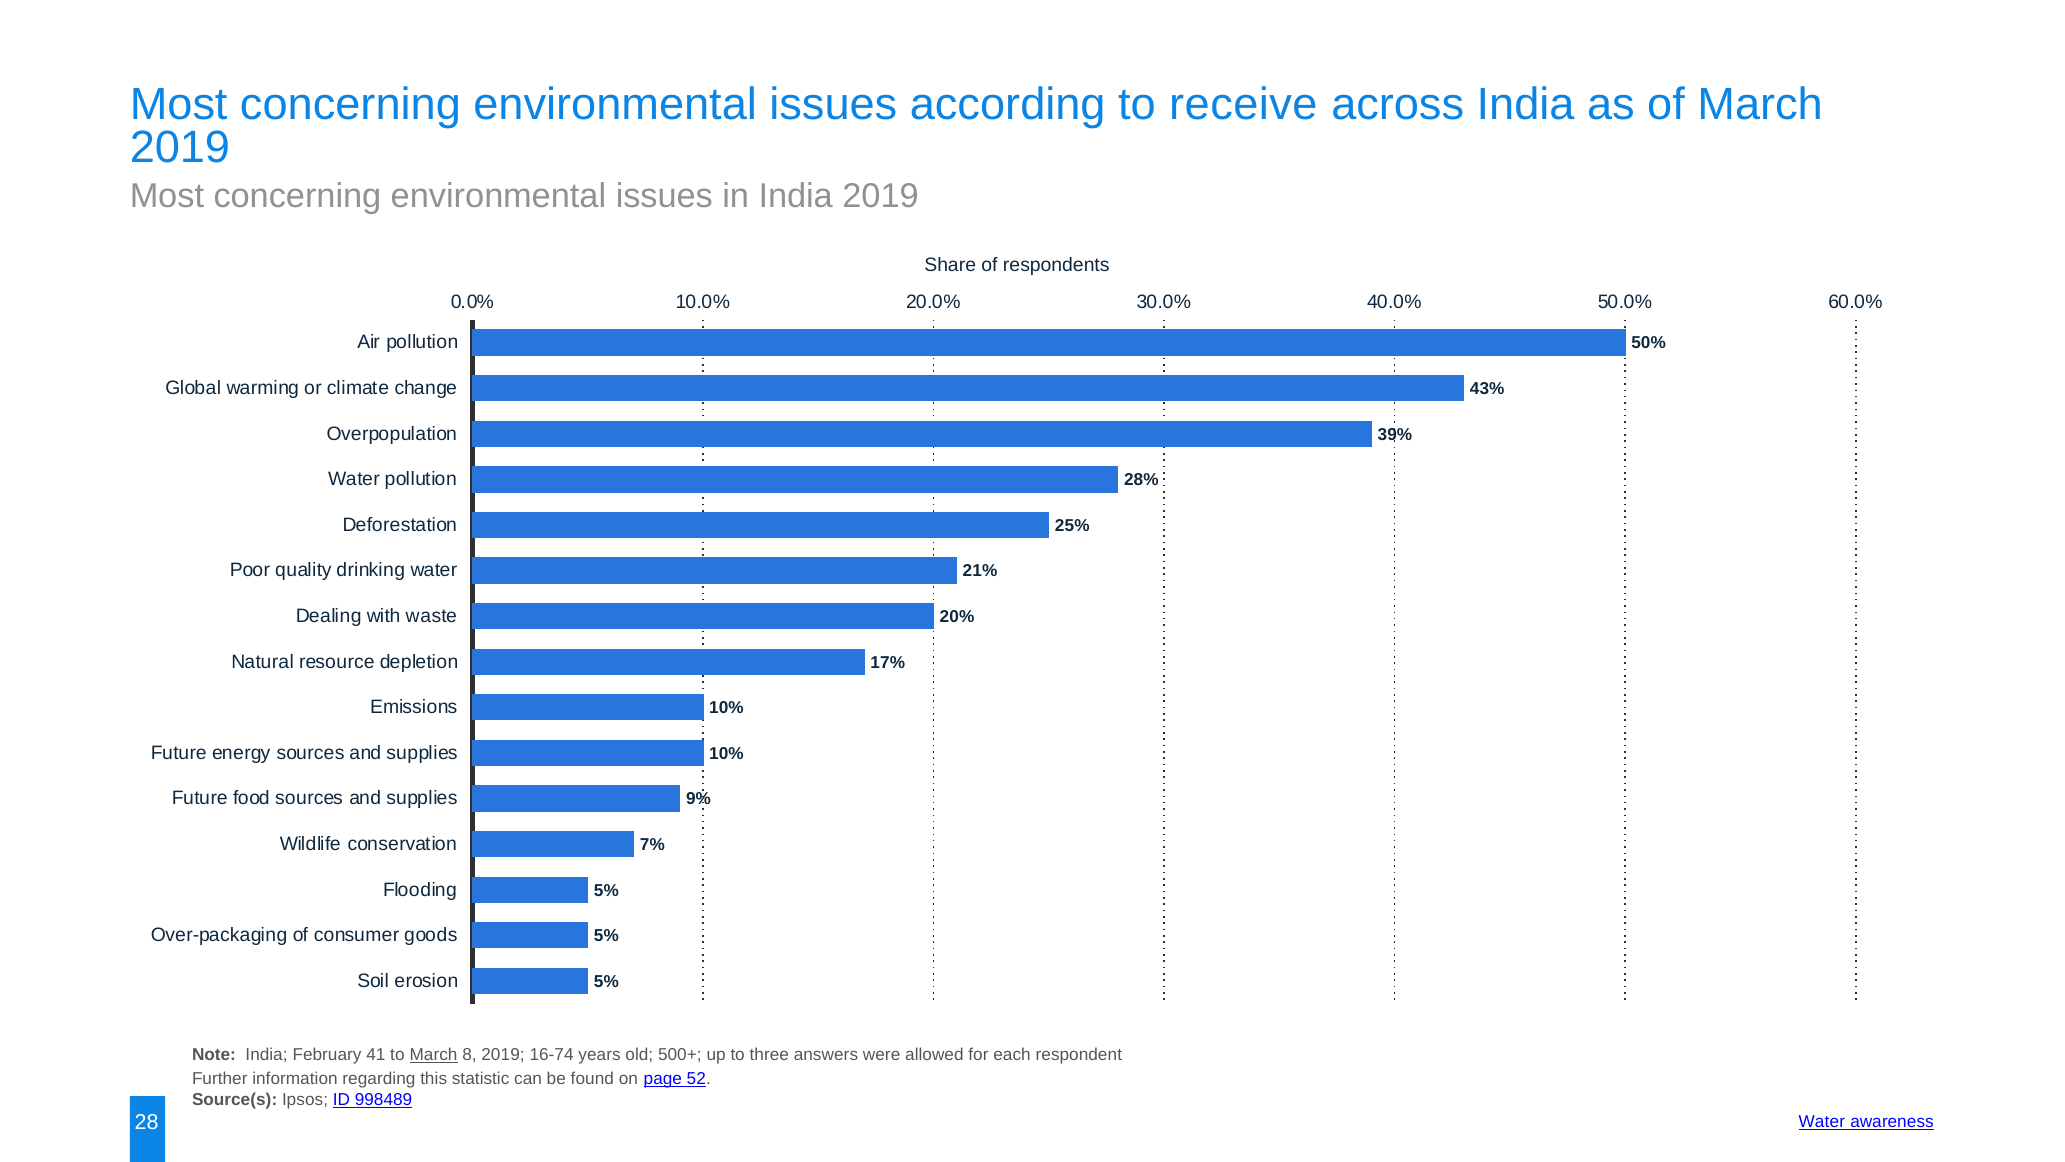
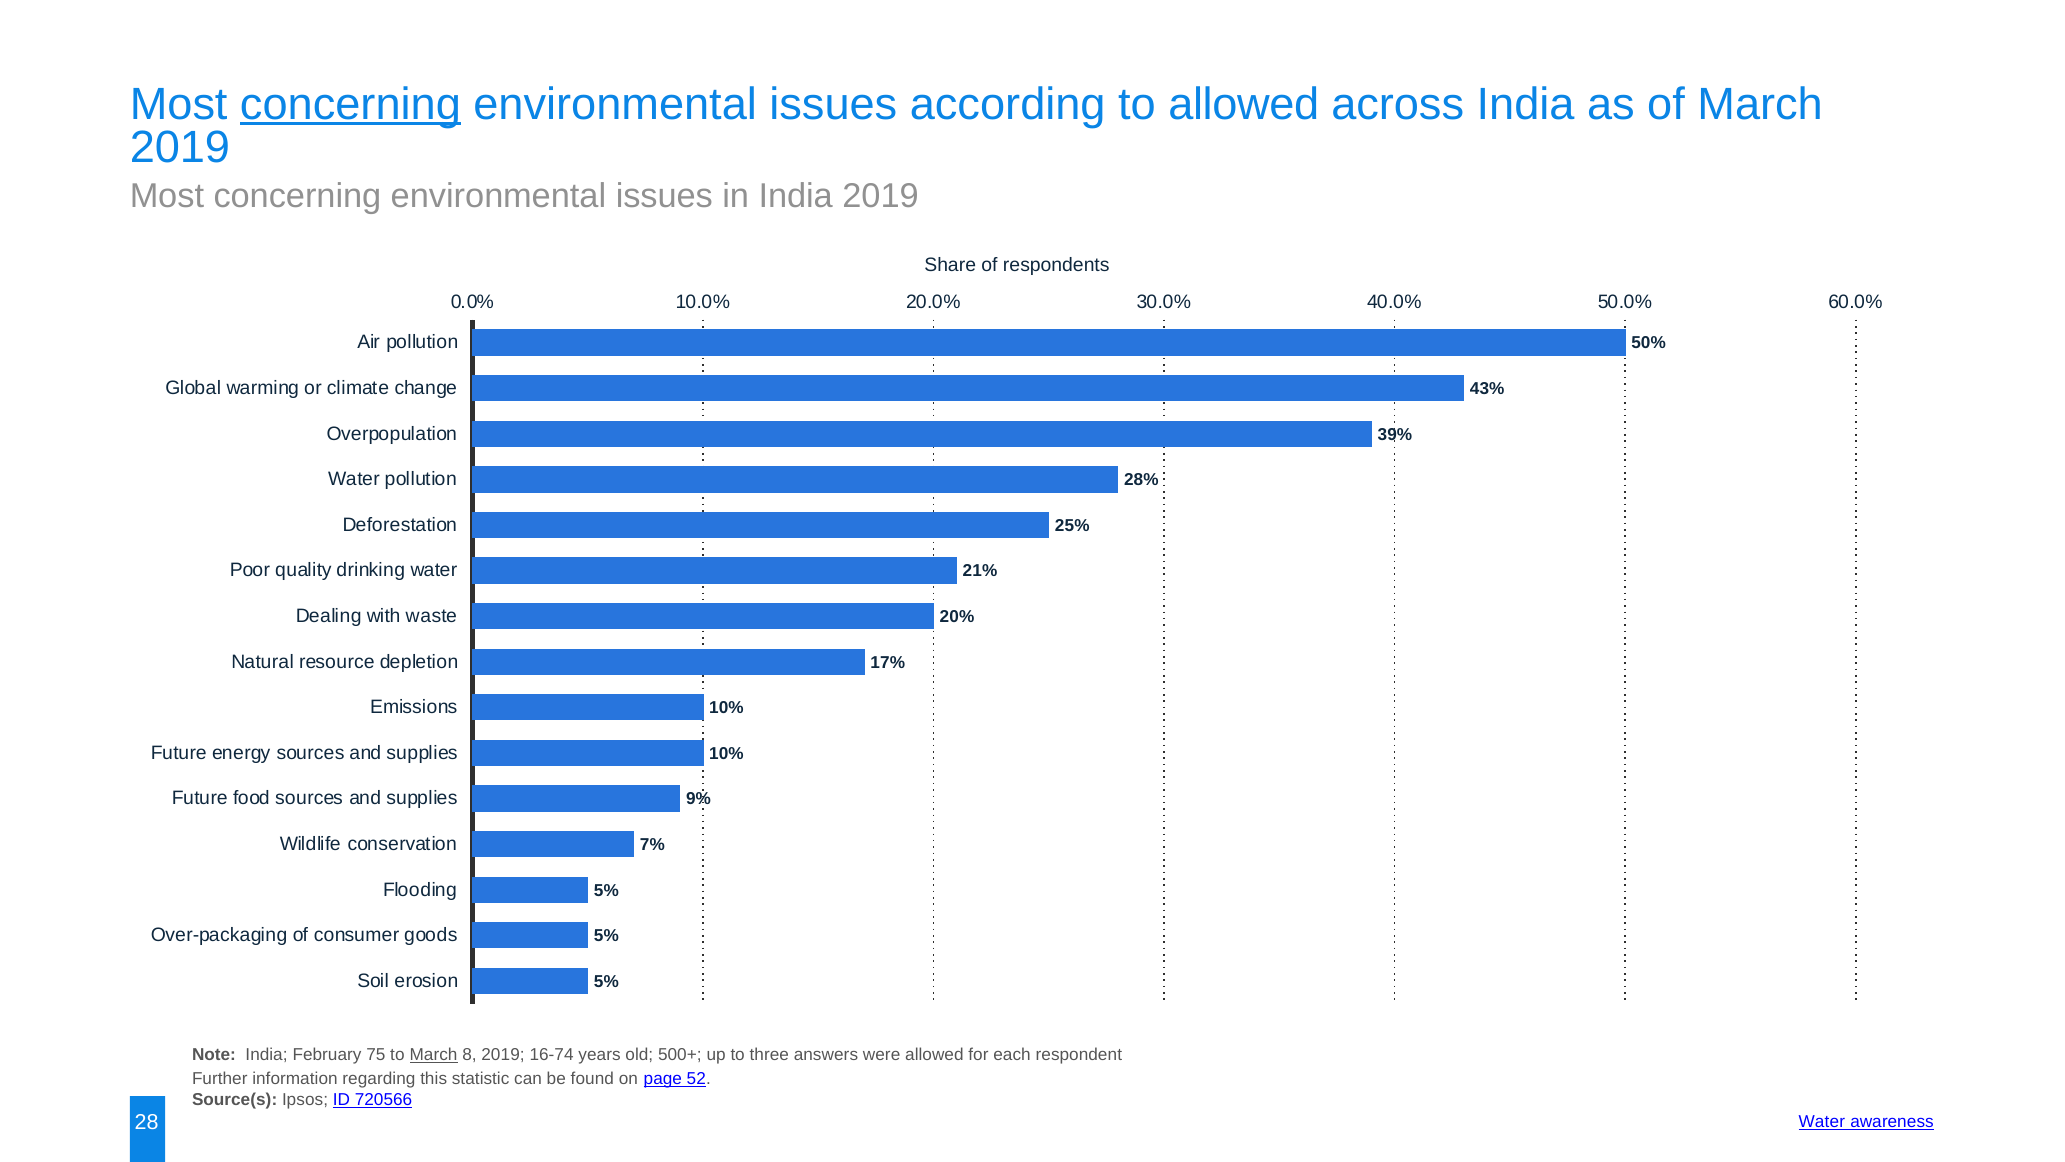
concerning underline: none -> present (350, 104)
to receive: receive -> allowed (1244, 104)
41: 41 -> 75 (376, 1055)
998489: 998489 -> 720566 (384, 1100)
